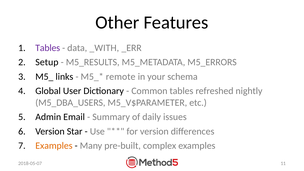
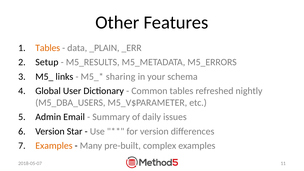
Tables colour: purple -> orange (48, 48)
_WITH: _WITH -> _PLAIN (104, 48)
remote: remote -> sharing (121, 77)
